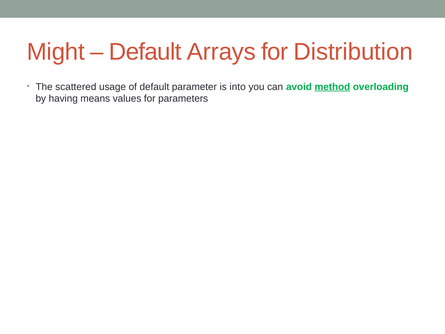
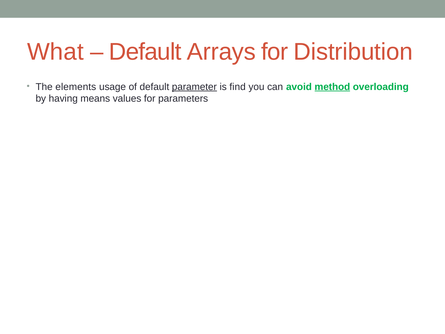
Might: Might -> What (55, 52)
scattered: scattered -> elements (76, 87)
parameter underline: none -> present (194, 87)
into: into -> find (238, 87)
